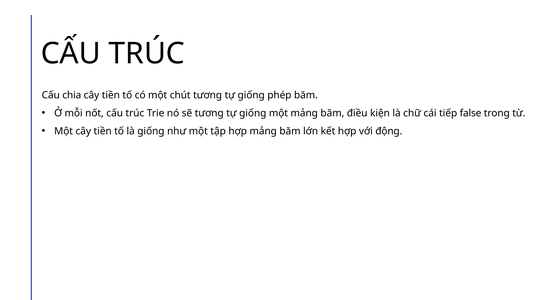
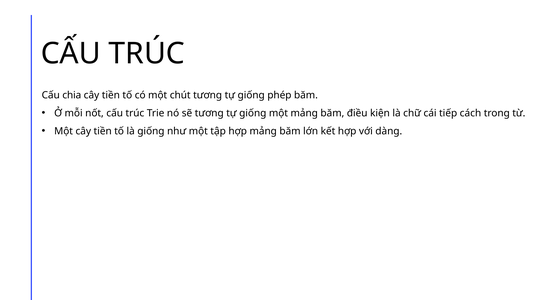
false: false -> cách (470, 113)
động: động -> dàng (389, 131)
